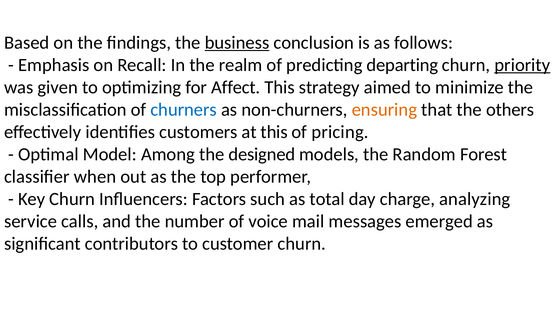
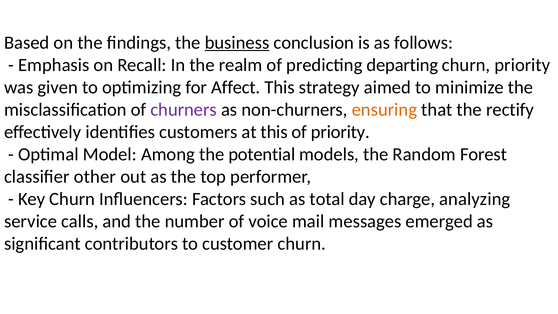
priority underline: present -> none (522, 65)
churners colour: blue -> purple (184, 110)
others: others -> rectify (510, 110)
of pricing: pricing -> priority (340, 132)
designed: designed -> potential (262, 154)
when: when -> other (95, 177)
